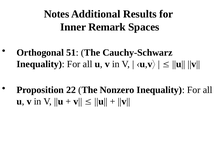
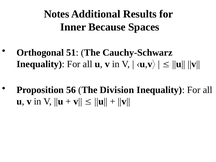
Remark: Remark -> Because (107, 27)
22: 22 -> 56 (71, 90)
Nonzero: Nonzero -> Division (117, 90)
